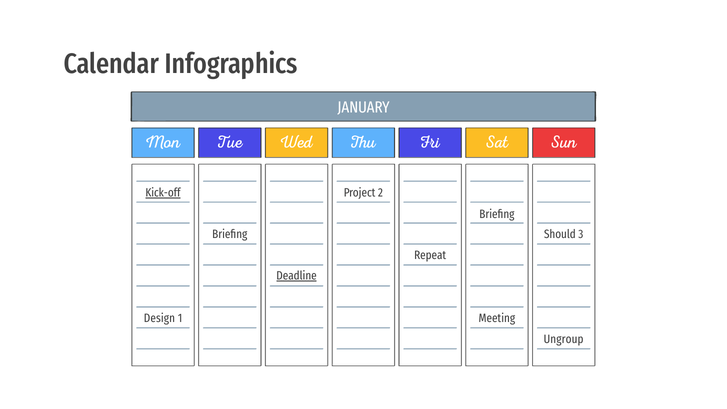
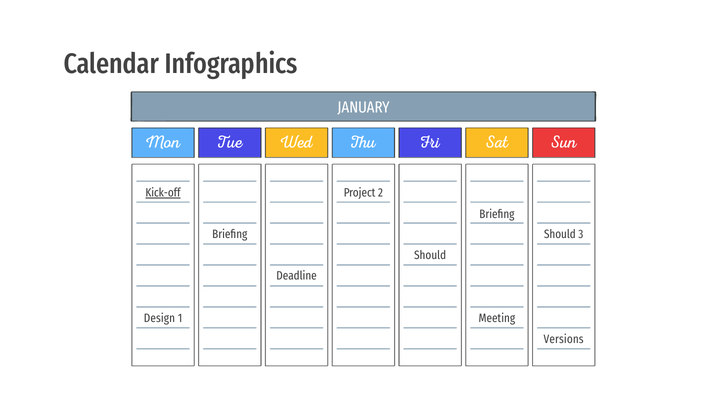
Repeat: Repeat -> Should (430, 255)
Deadline underline: present -> none (297, 276)
Ungroup: Ungroup -> Versions (564, 339)
